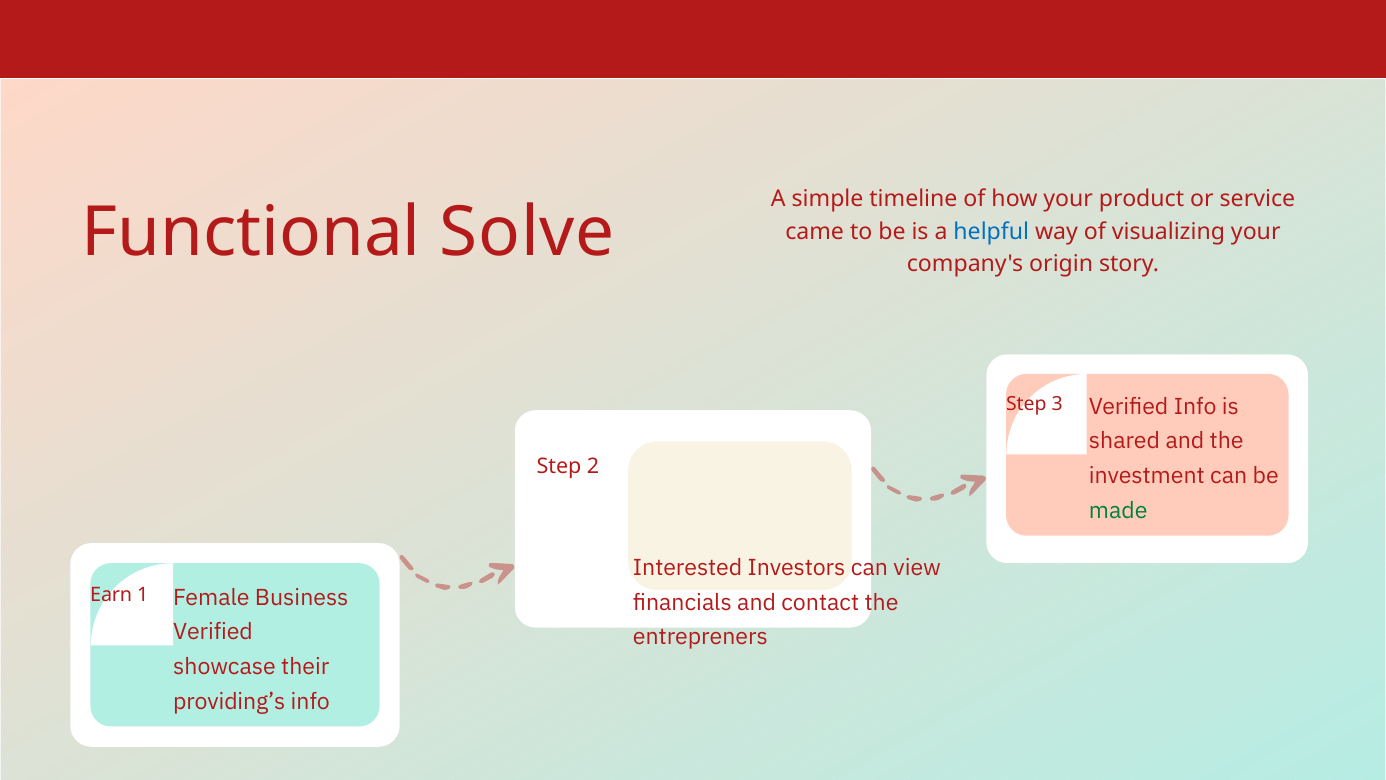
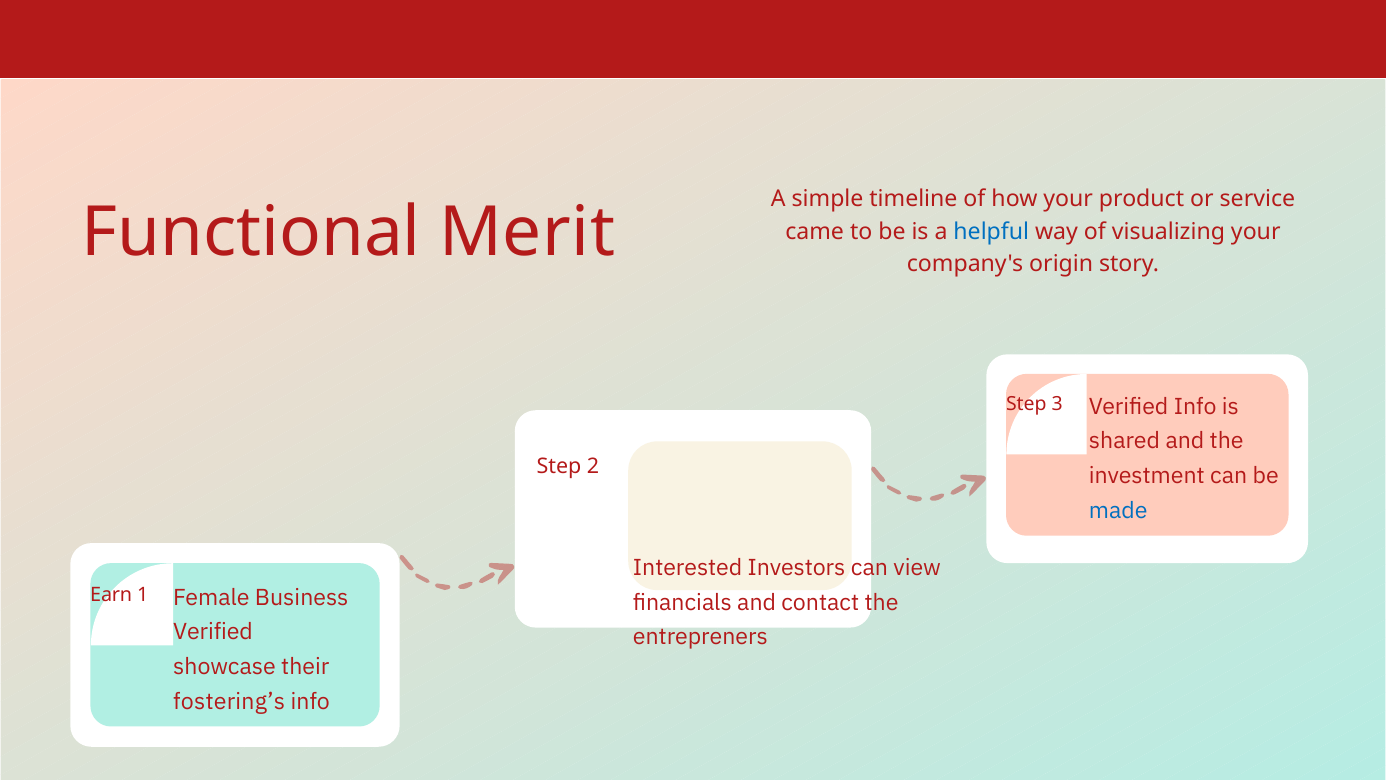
Solve: Solve -> Merit (527, 232)
made colour: green -> blue (1118, 510)
providing’s: providing’s -> fostering’s (229, 701)
